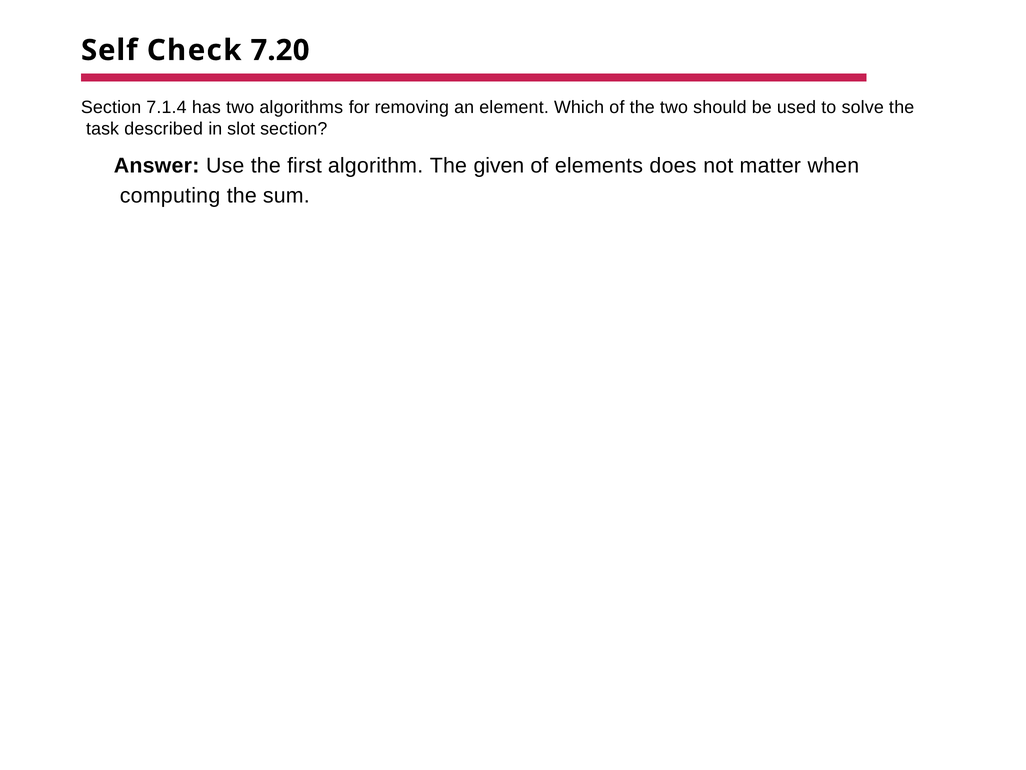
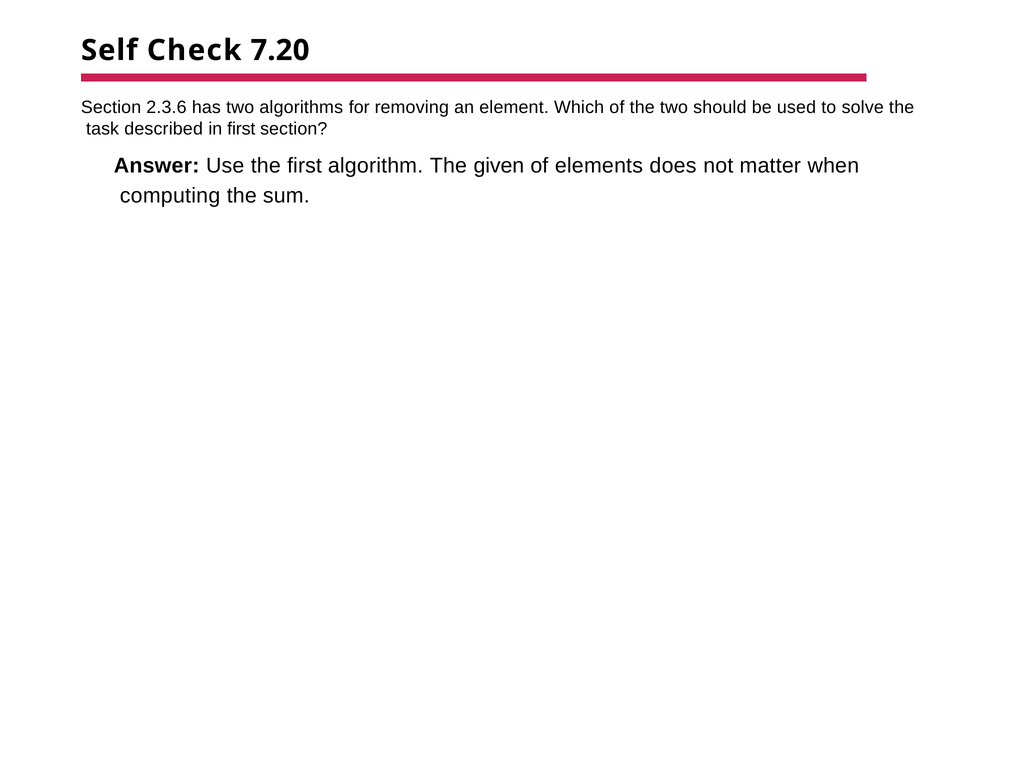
7.1.4: 7.1.4 -> 2.3.6 (166, 107)
in slot: slot -> first (241, 129)
